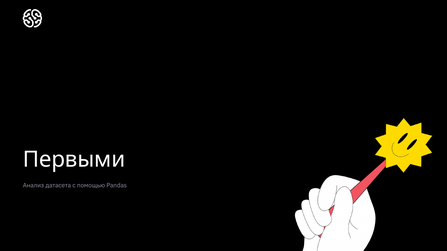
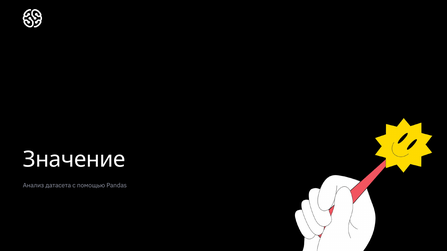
Первыми: Первыми -> Значение (74, 160)
